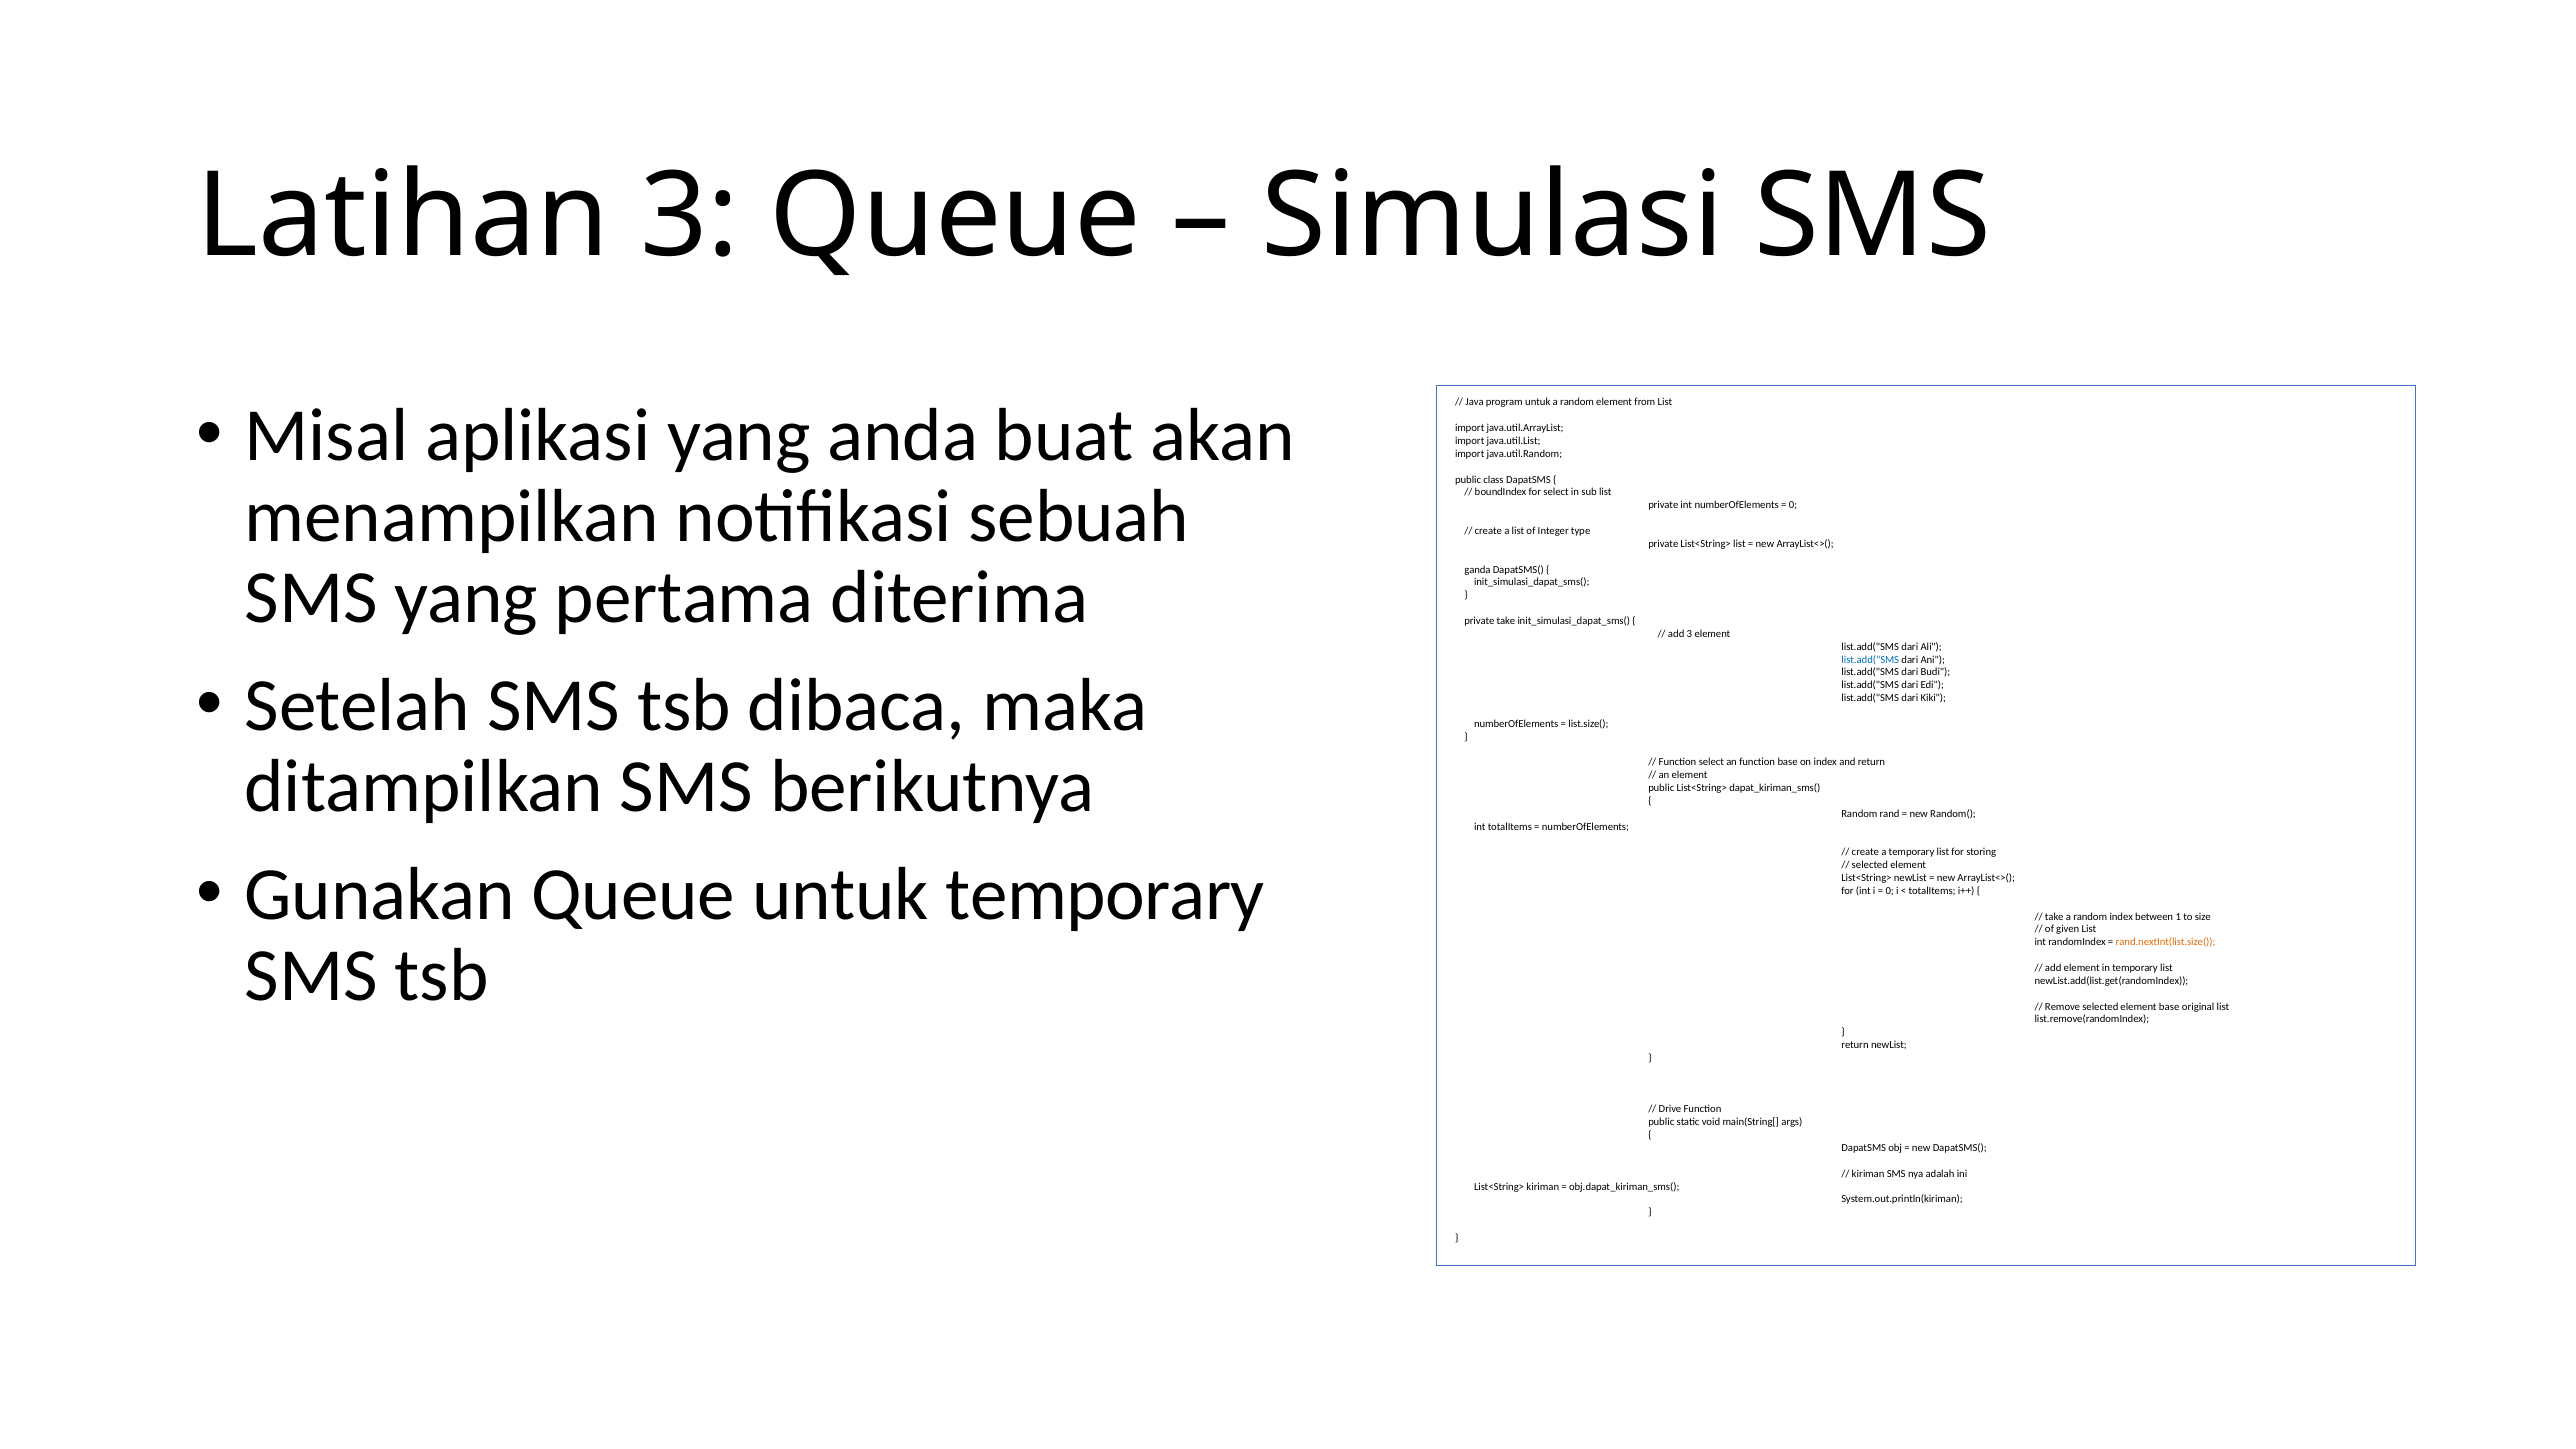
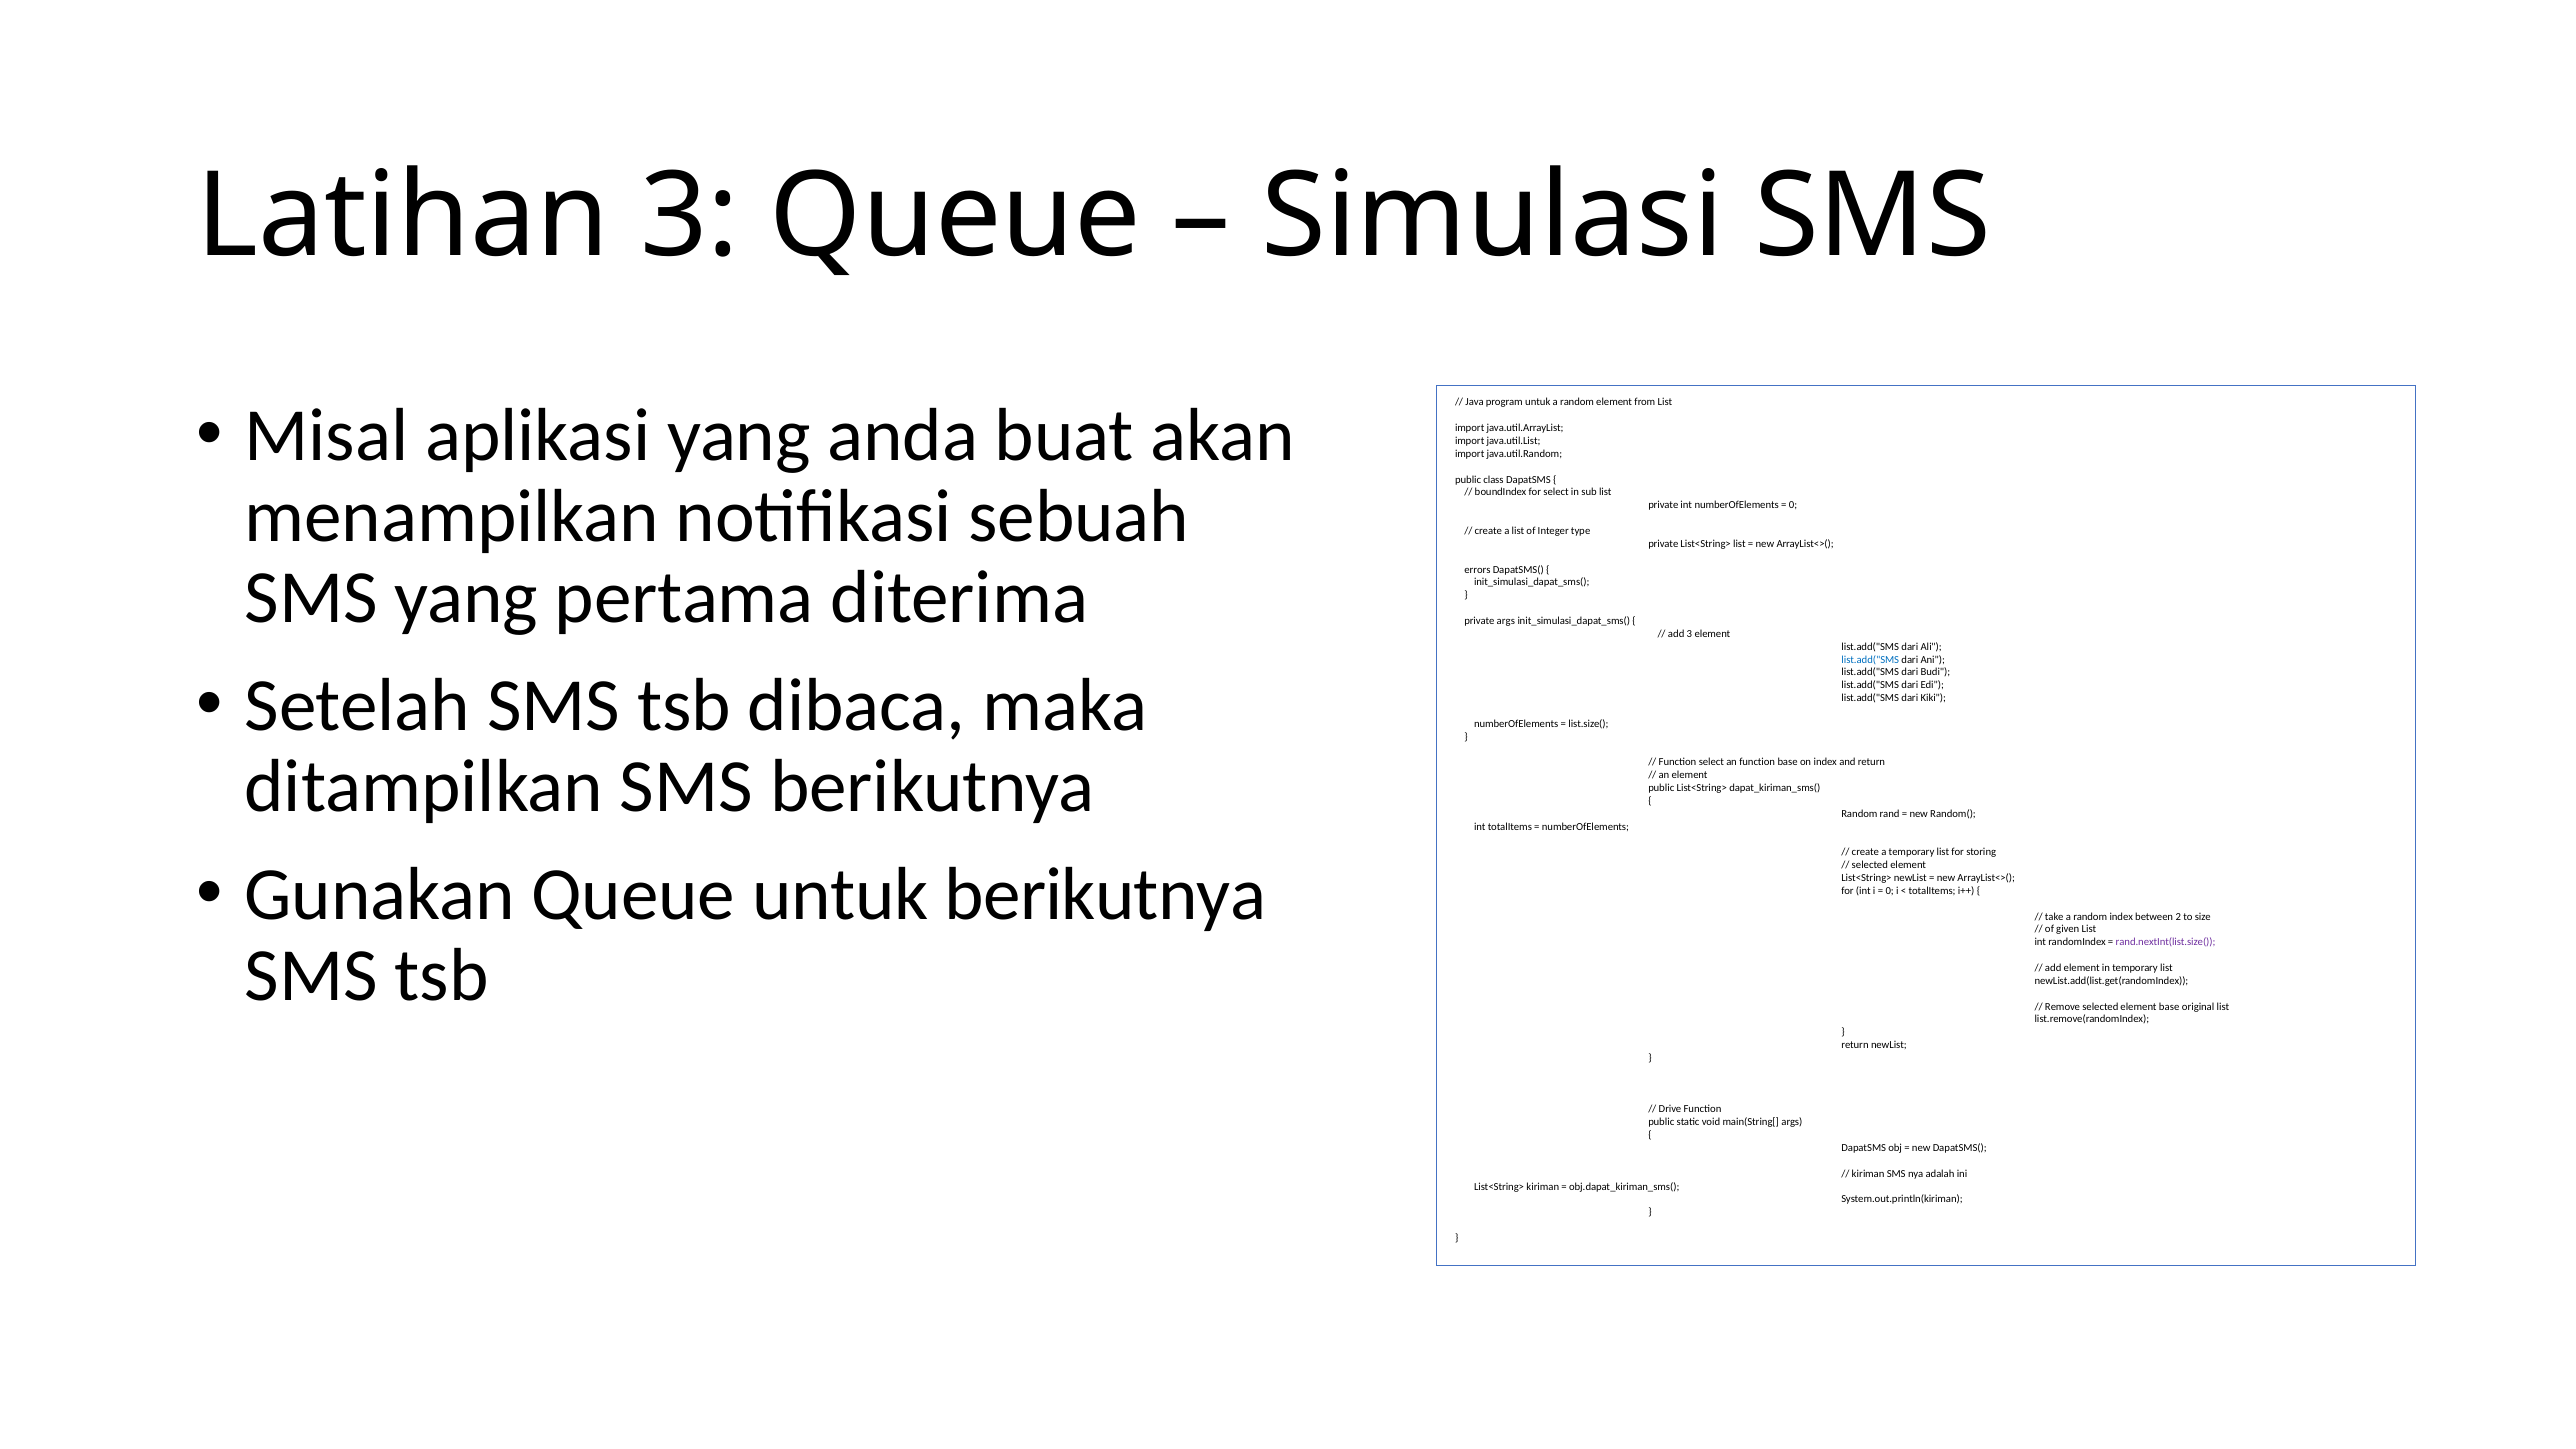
ganda: ganda -> errors (1477, 570)
private take: take -> args (1506, 621)
untuk temporary: temporary -> berikutnya (1105, 895)
1: 1 -> 2 (2178, 917)
rand.nextInt(list.size( colour: orange -> purple (2166, 942)
